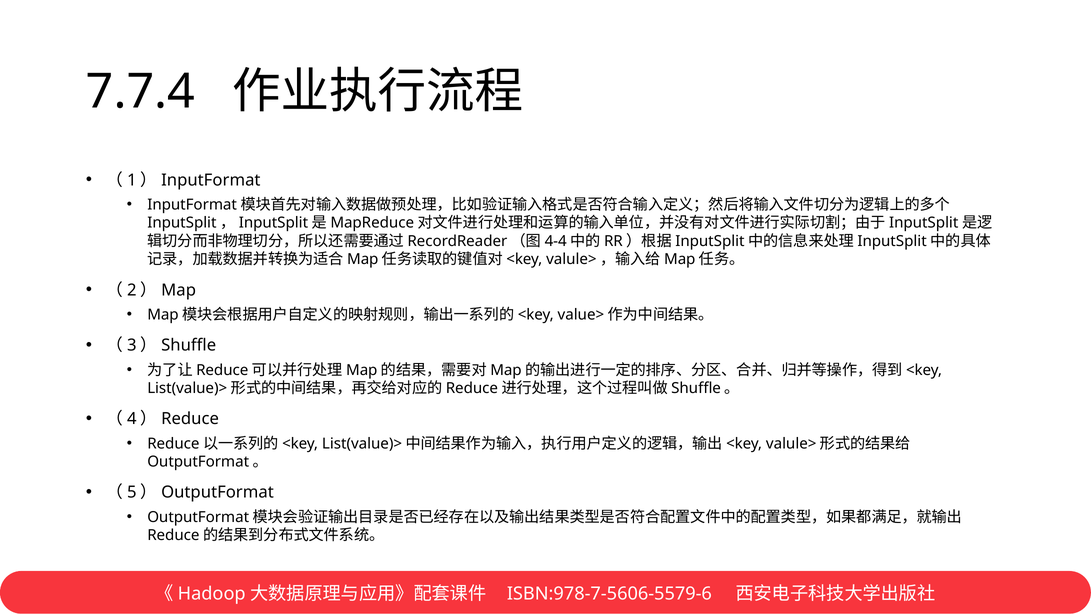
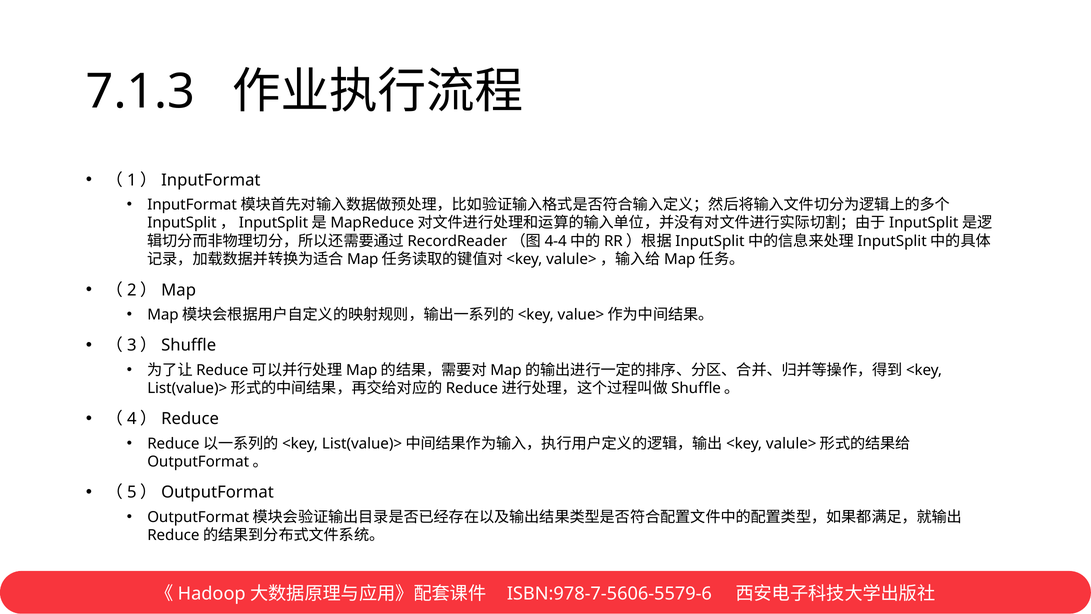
7.7.4: 7.7.4 -> 7.1.3 (140, 92)
